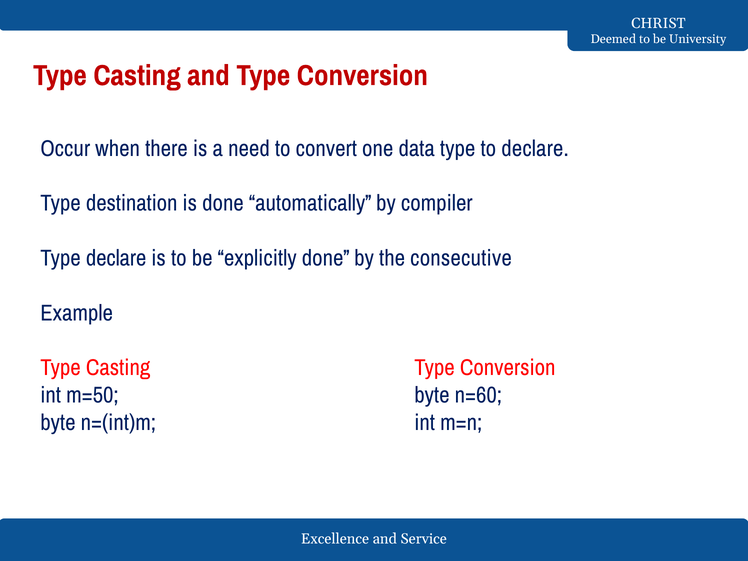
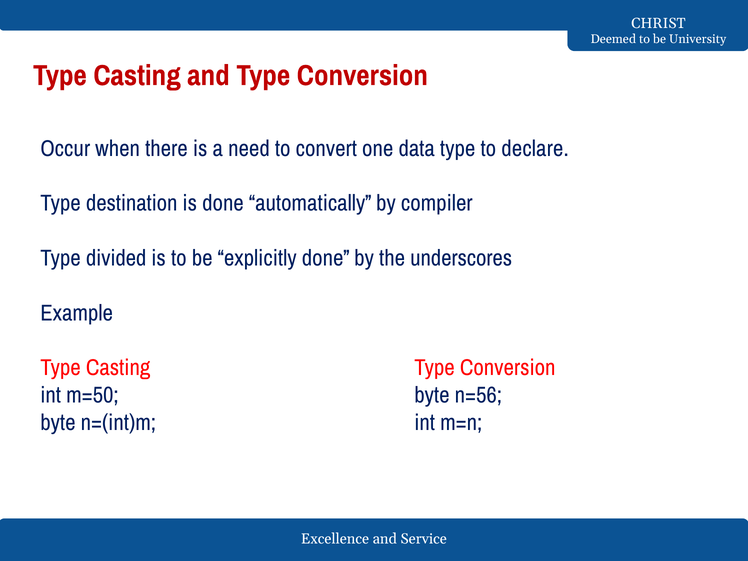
Type declare: declare -> divided (116, 258)
consecutive: consecutive -> underscores (461, 258)
n=60: n=60 -> n=56 (478, 395)
